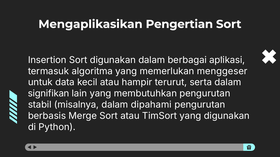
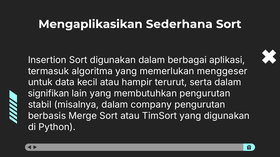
Pengertian: Pengertian -> Sederhana (179, 24)
dipahami: dipahami -> company (151, 105)
